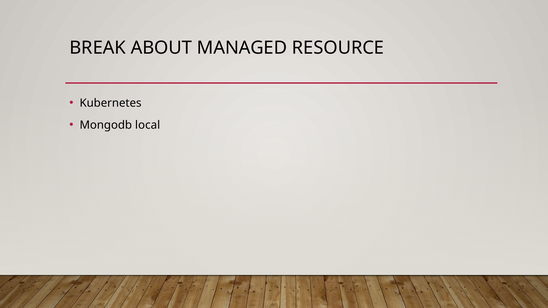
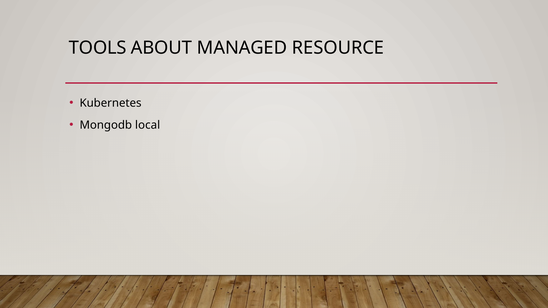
BREAK: BREAK -> TOOLS (98, 48)
